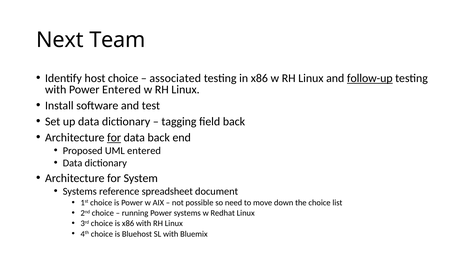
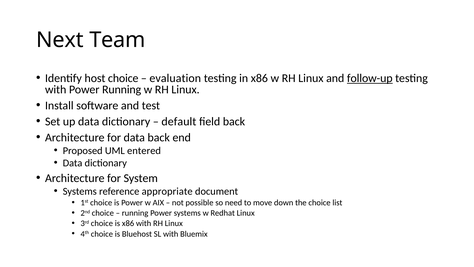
associated: associated -> evaluation (175, 78)
Power Entered: Entered -> Running (122, 90)
tagging: tagging -> default (179, 121)
for underline: present -> none (114, 137)
spreadsheet: spreadsheet -> appropriate (167, 191)
